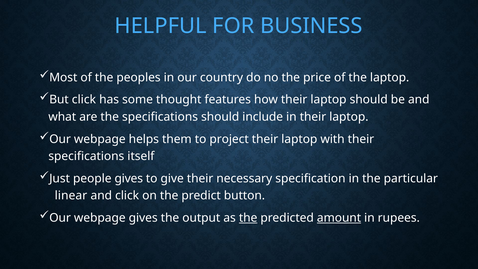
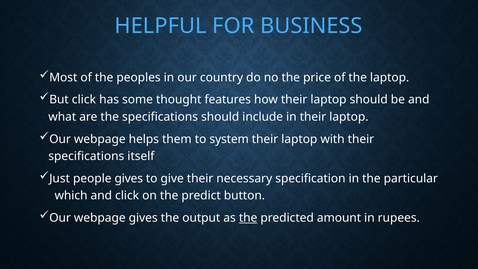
project: project -> system (229, 139)
linear: linear -> which (71, 196)
amount underline: present -> none (339, 218)
